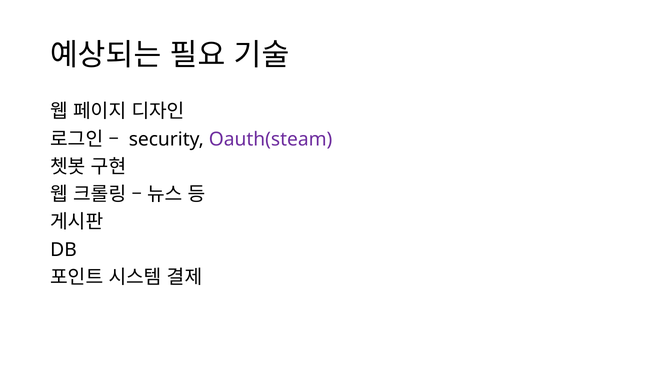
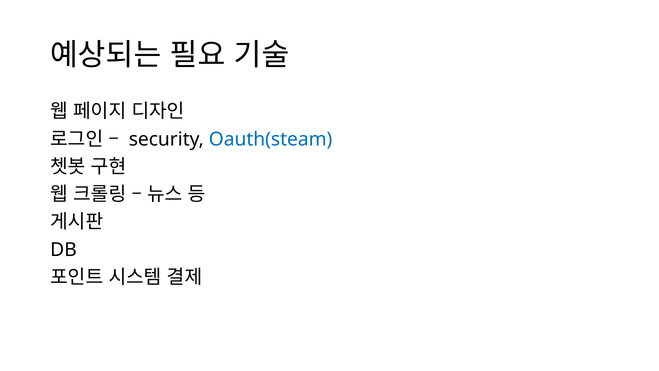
Oauth(steam colour: purple -> blue (271, 139)
